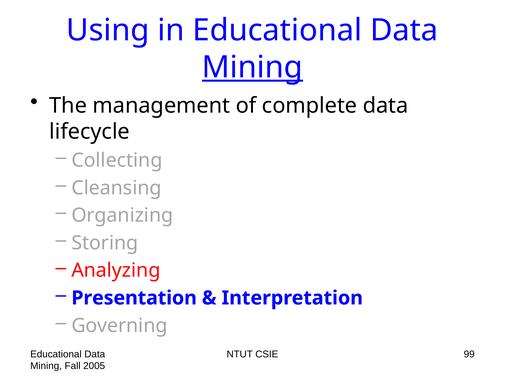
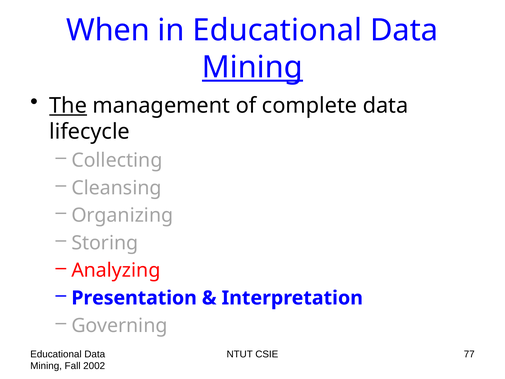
Using: Using -> When (108, 30)
The underline: none -> present (68, 105)
99: 99 -> 77 (469, 354)
2005: 2005 -> 2002 (94, 366)
